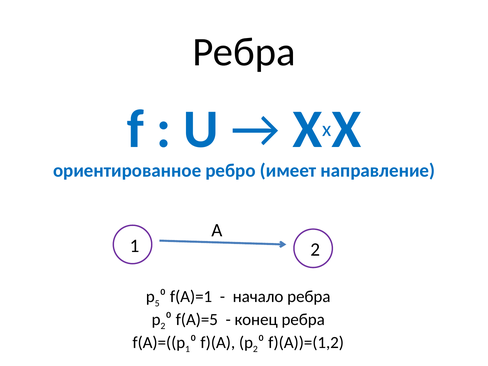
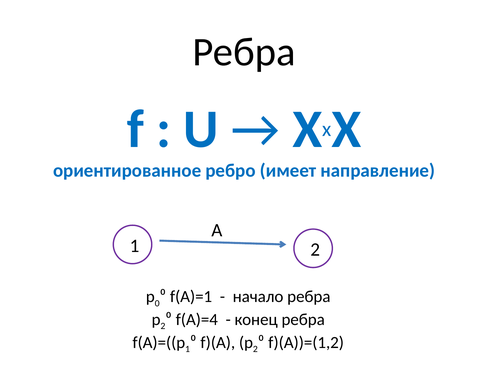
5: 5 -> 0 (157, 303)
f(A)=5: f(A)=5 -> f(A)=4 (197, 320)
